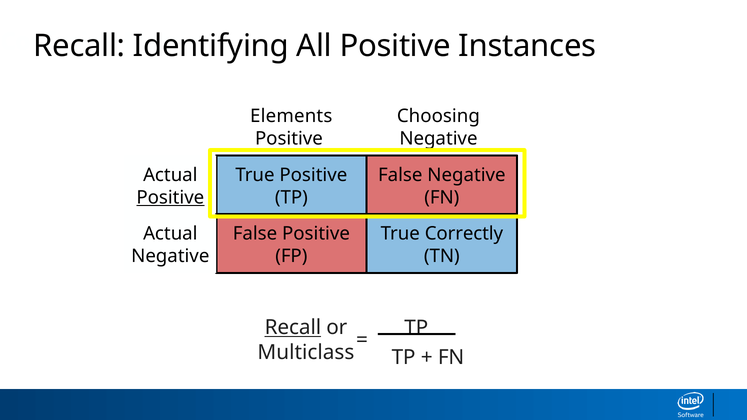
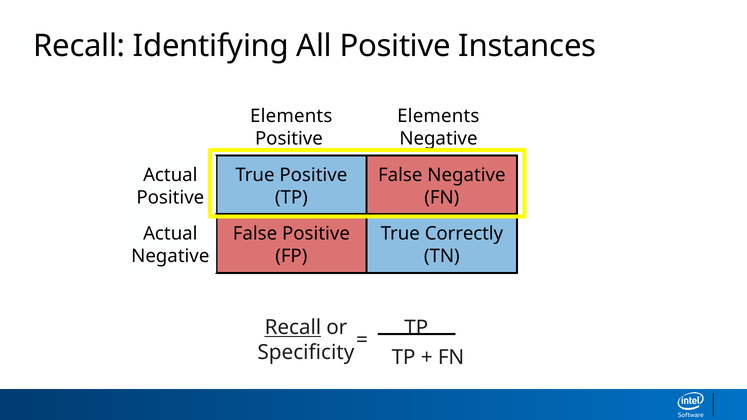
Choosing: Choosing -> Elements (438, 116)
Positive underline: present -> none (170, 197)
Multiclass: Multiclass -> Specificity (306, 353)
